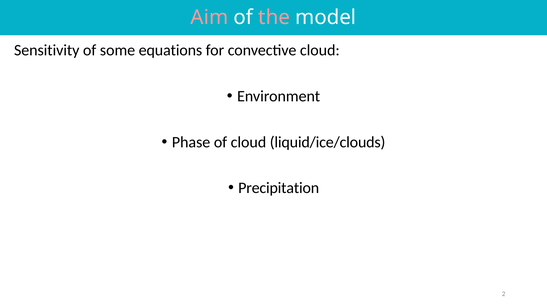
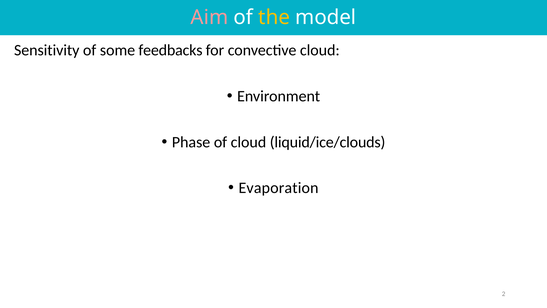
the colour: pink -> yellow (274, 17)
equations: equations -> feedbacks (170, 50)
Precipitation: Precipitation -> Evaporation (279, 188)
